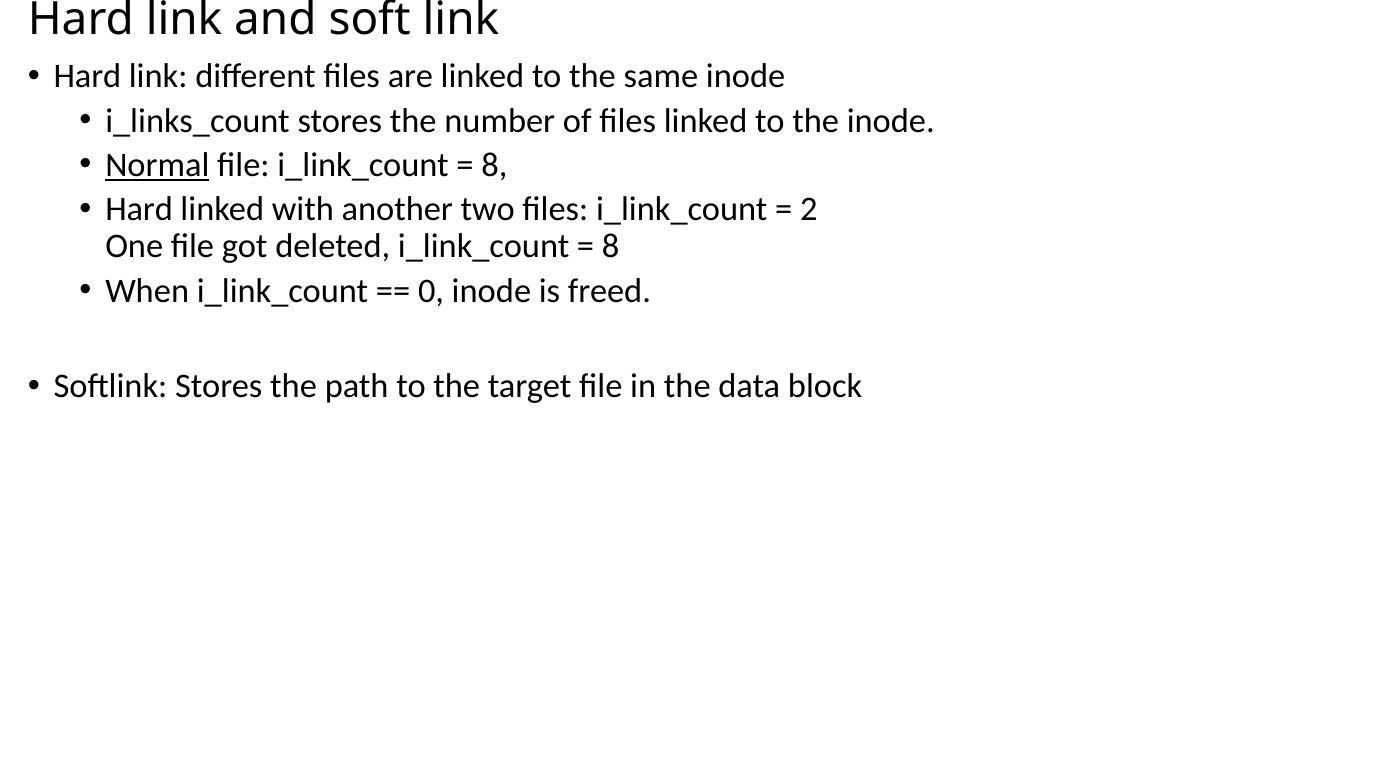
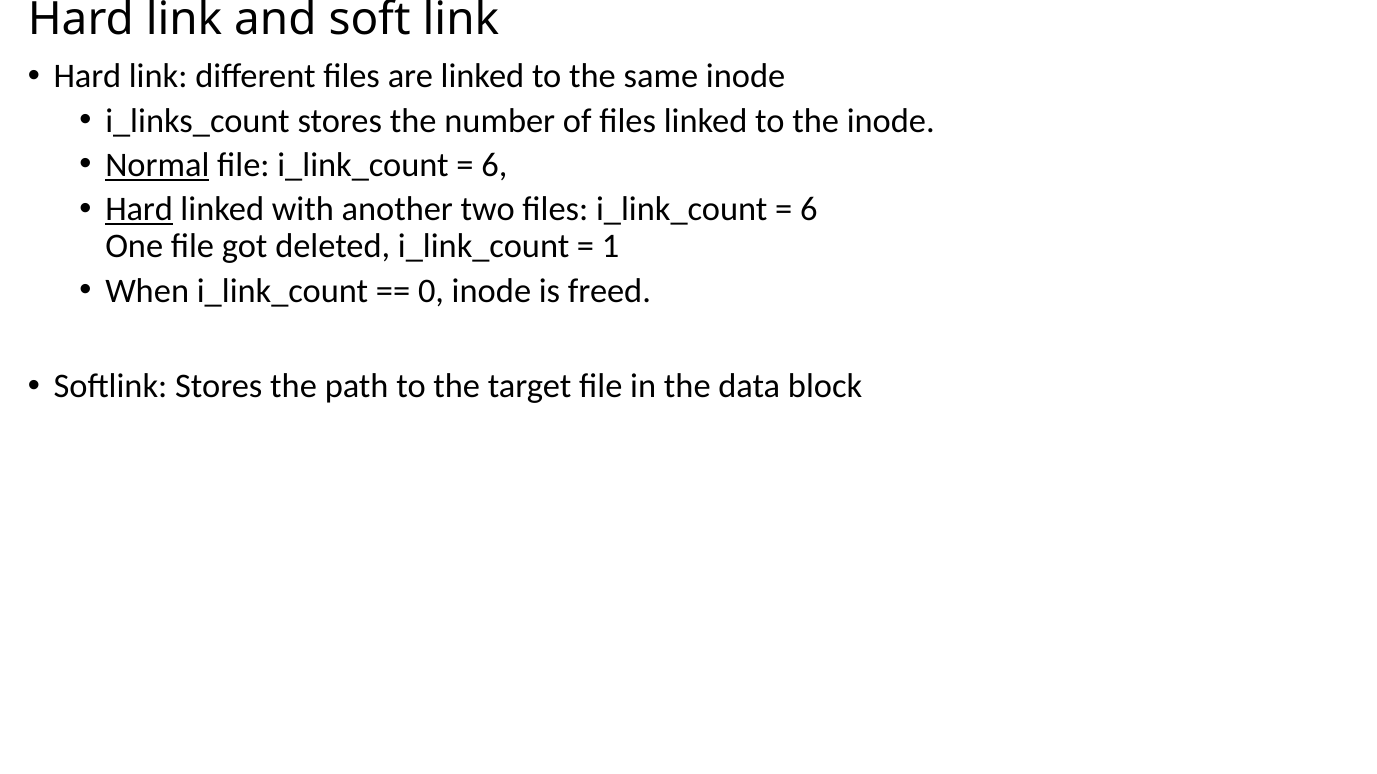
8: 8 -> 6 (494, 165)
Hard underline: none -> present (139, 209)
2: 2 -> 6 (809, 209)
8: 8 -> 1 (611, 247)
